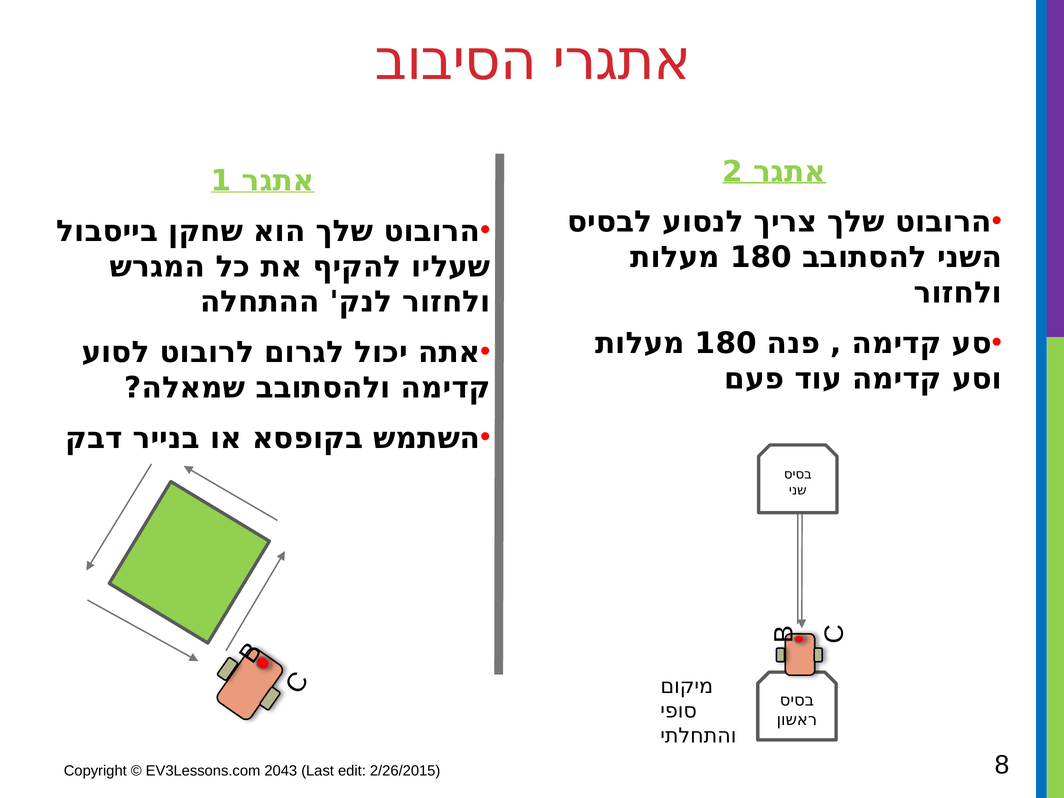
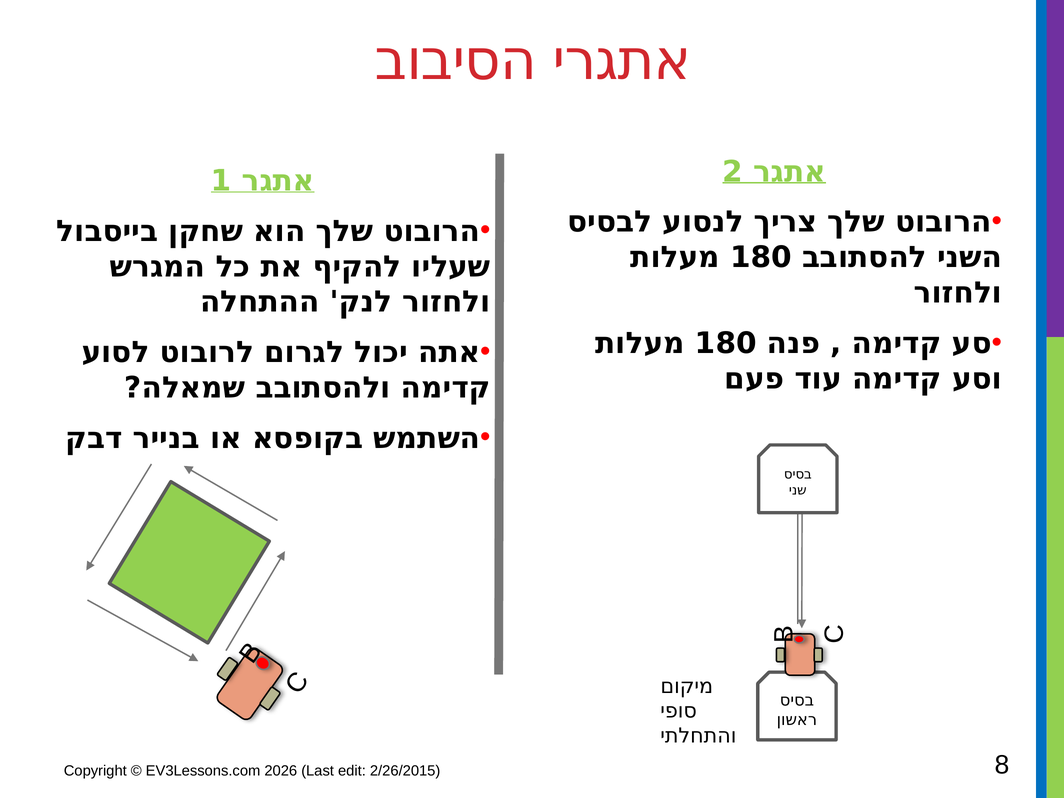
2043: 2043 -> 2026 (281, 771)
